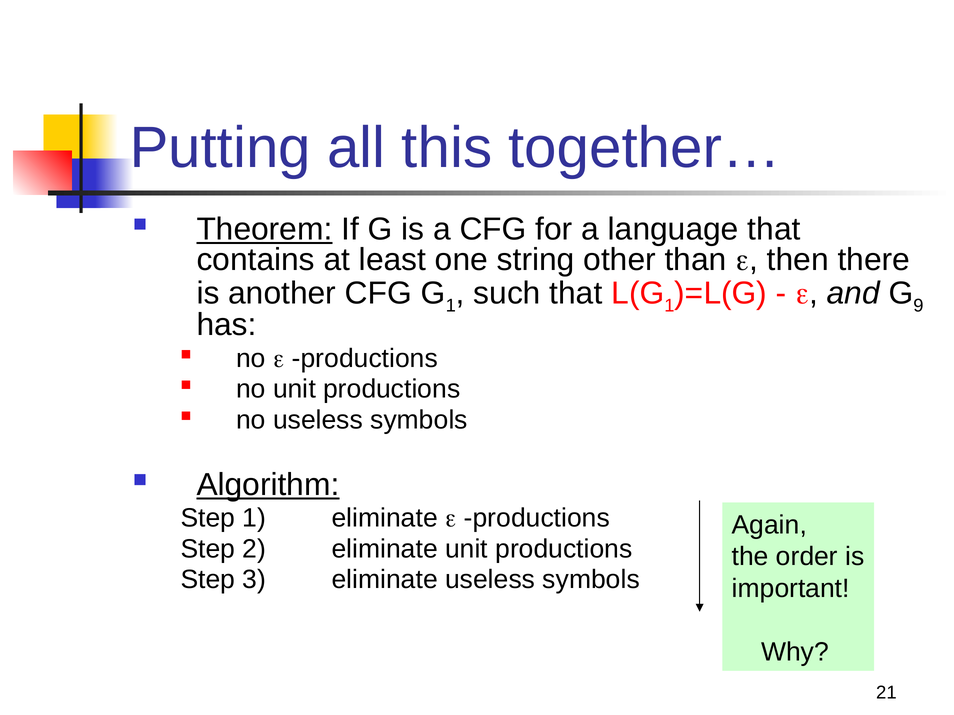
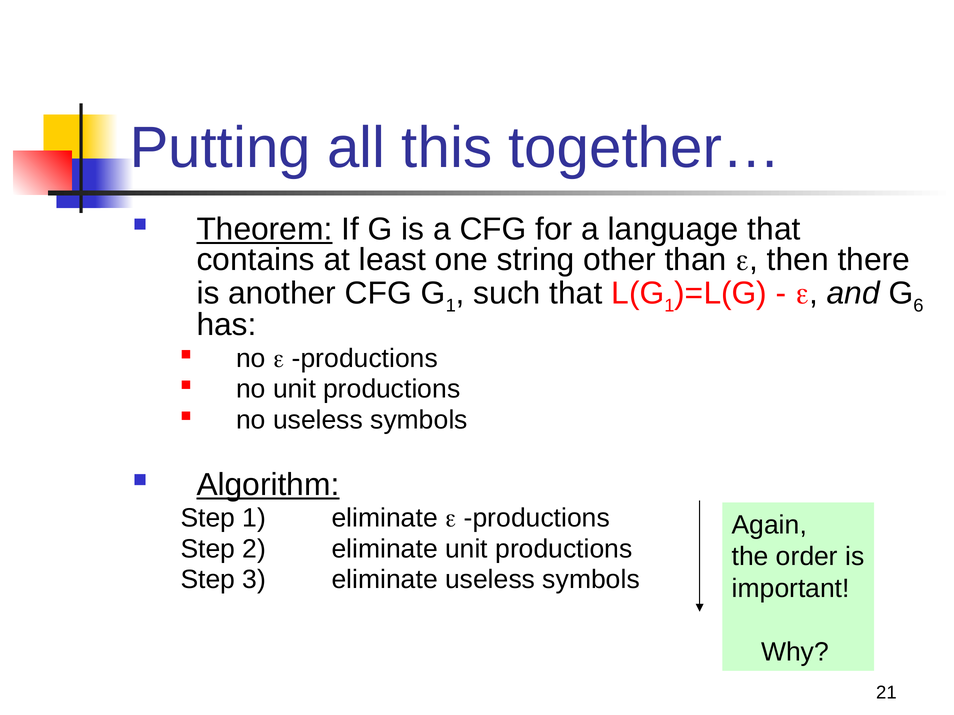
9: 9 -> 6 (918, 306)
